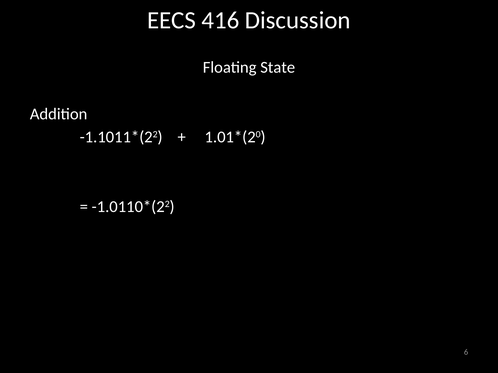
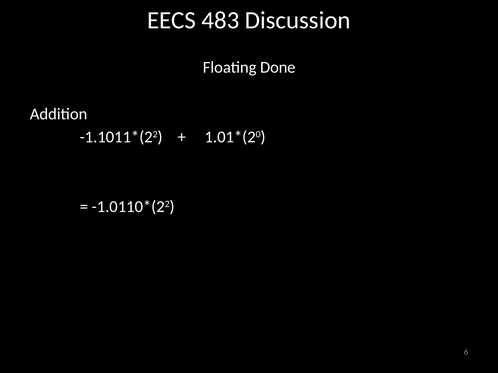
416: 416 -> 483 (220, 20)
State: State -> Done (278, 68)
